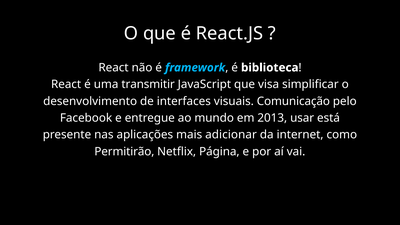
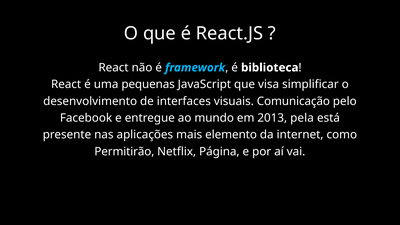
transmitir: transmitir -> pequenas (148, 84)
usar: usar -> pela (302, 118)
adicionar: adicionar -> elemento (231, 135)
